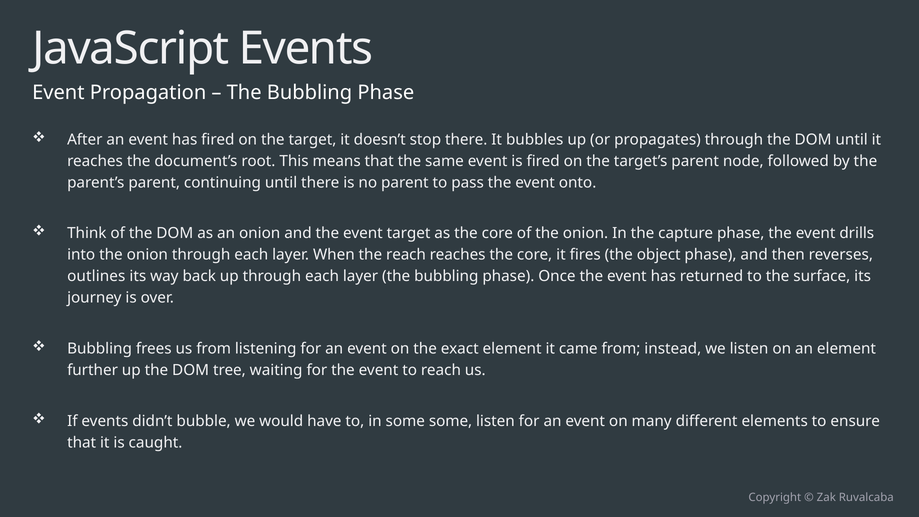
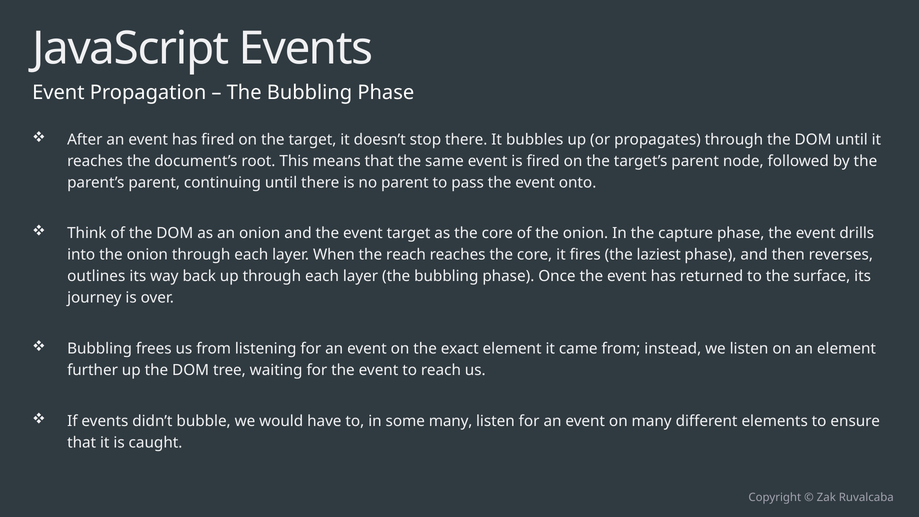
object: object -> laziest (659, 255)
some some: some -> many (451, 421)
